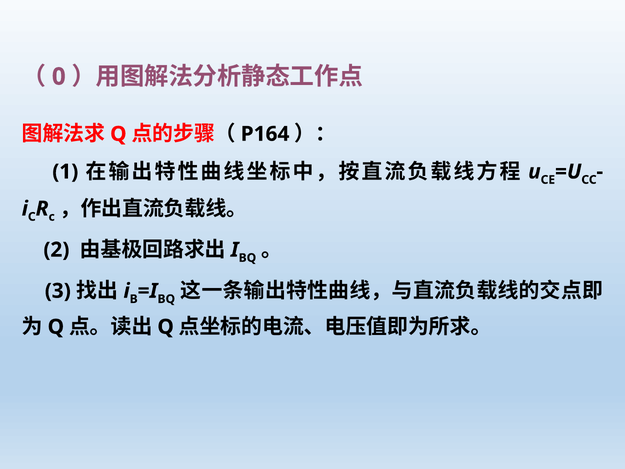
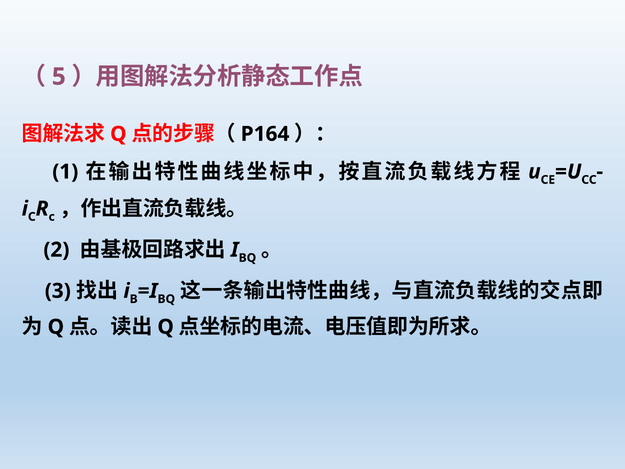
0: 0 -> 5 (59, 77)
